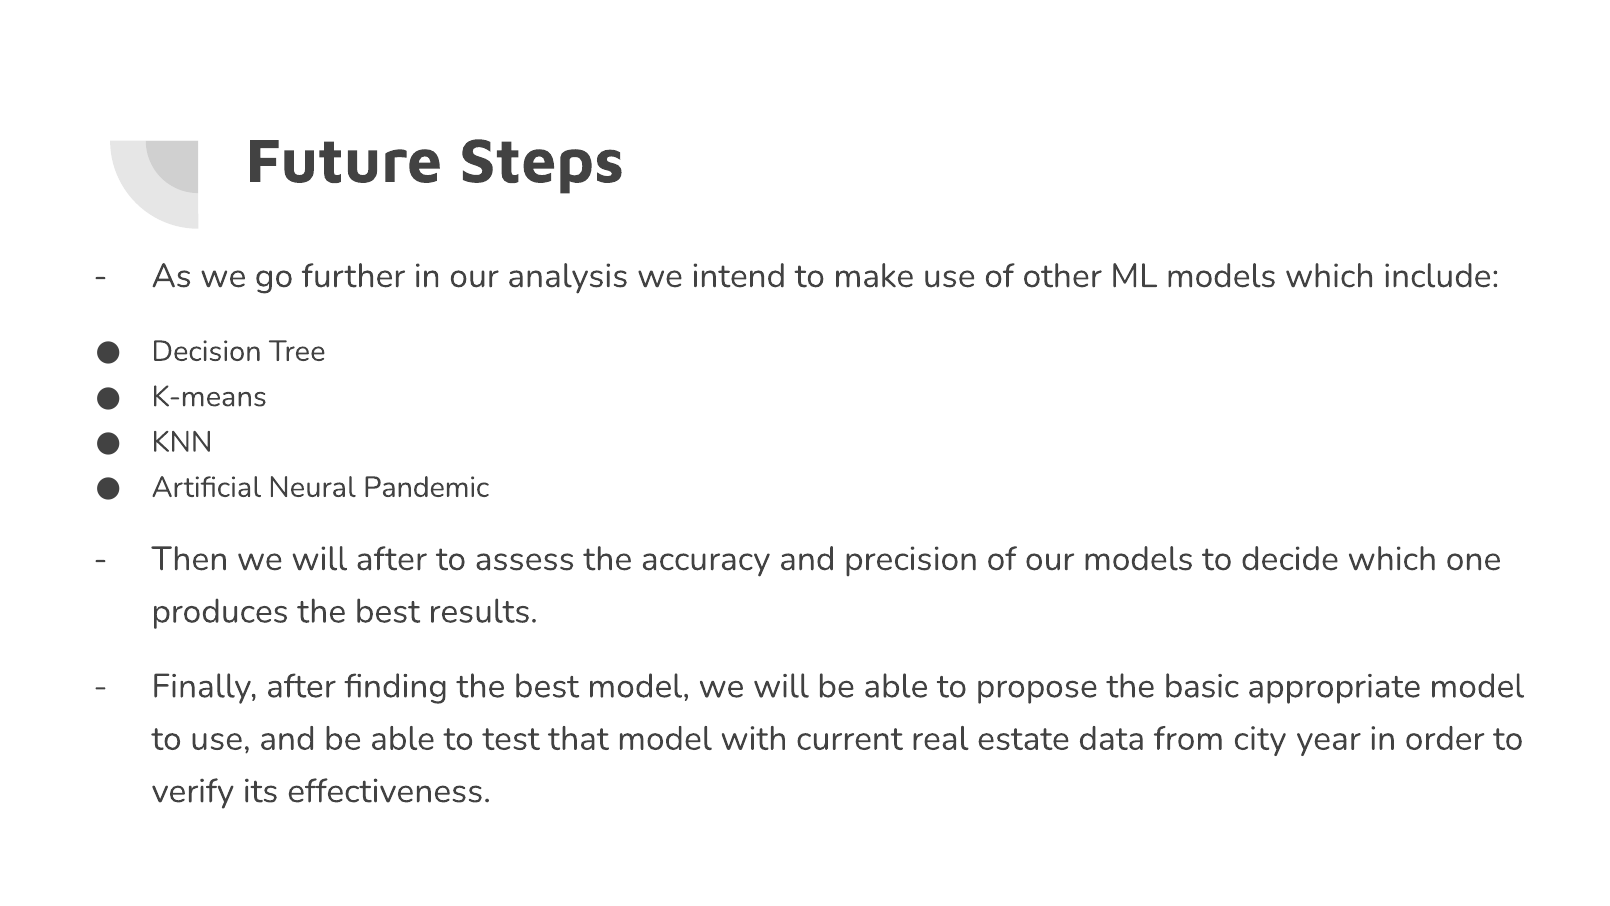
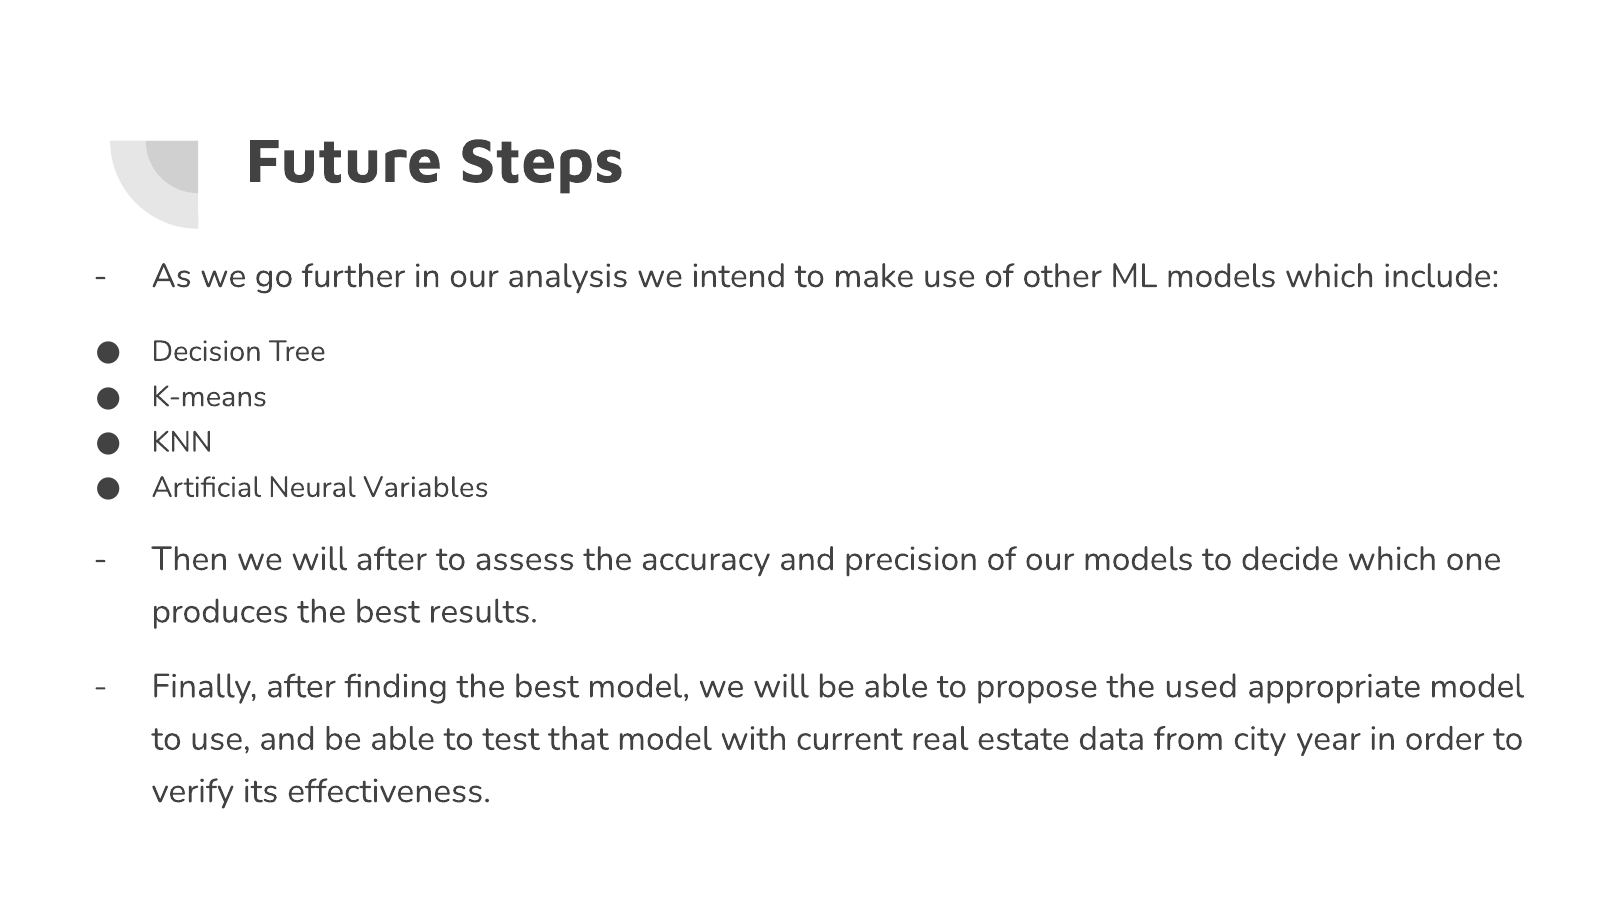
Pandemic: Pandemic -> Variables (426, 487)
basic: basic -> used (1201, 686)
